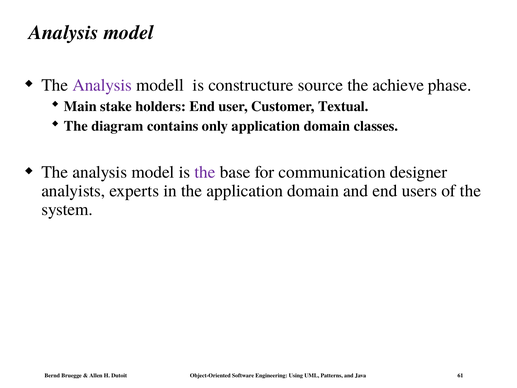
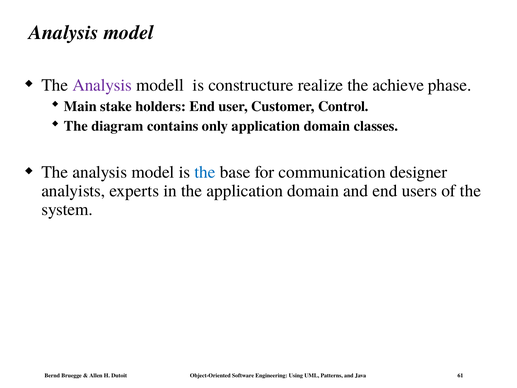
source: source -> realize (321, 85)
Textual: Textual -> Control (343, 106)
the colour: purple -> blue (205, 172)
